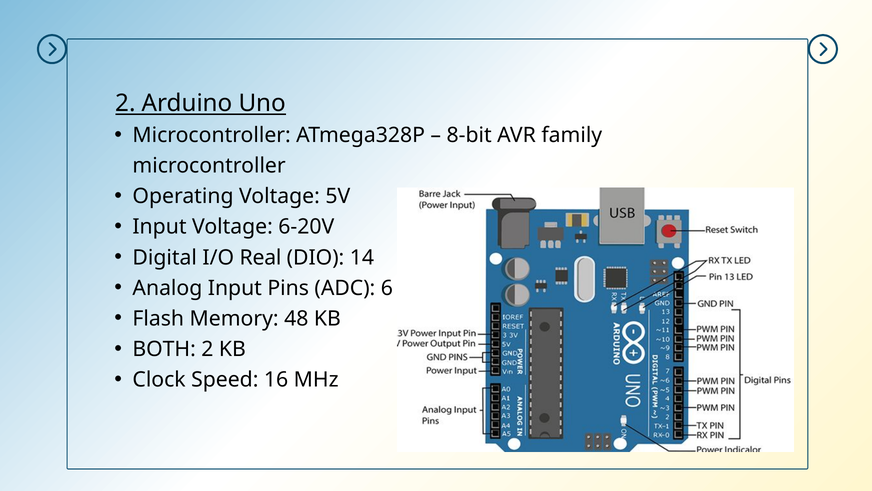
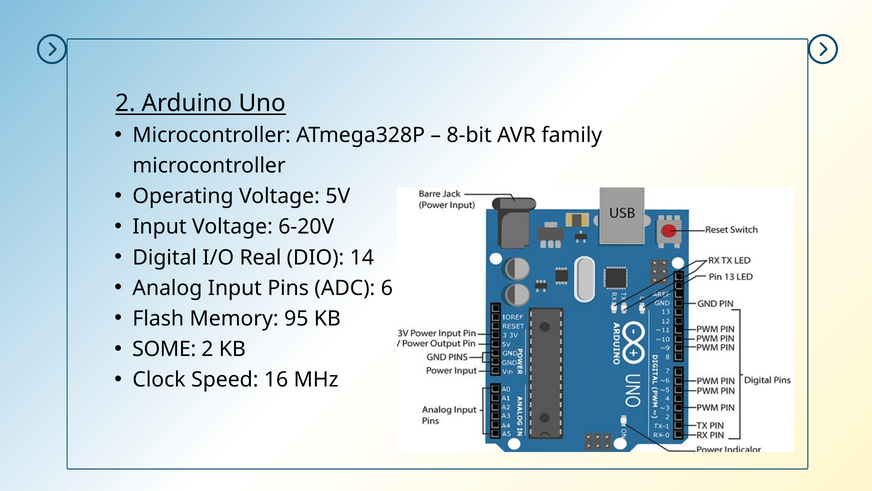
48: 48 -> 95 (296, 318)
BOTH: BOTH -> SOME (164, 349)
